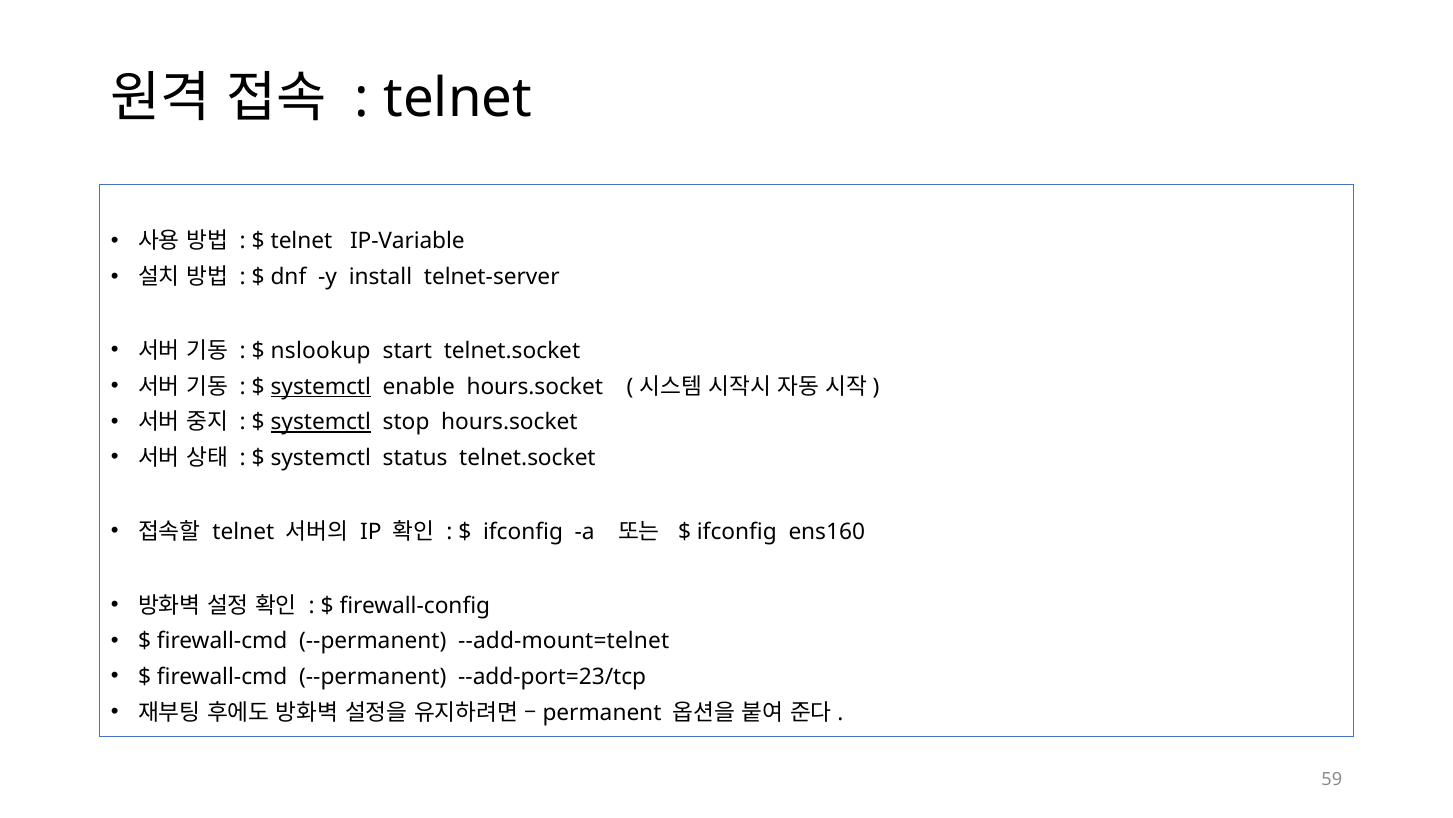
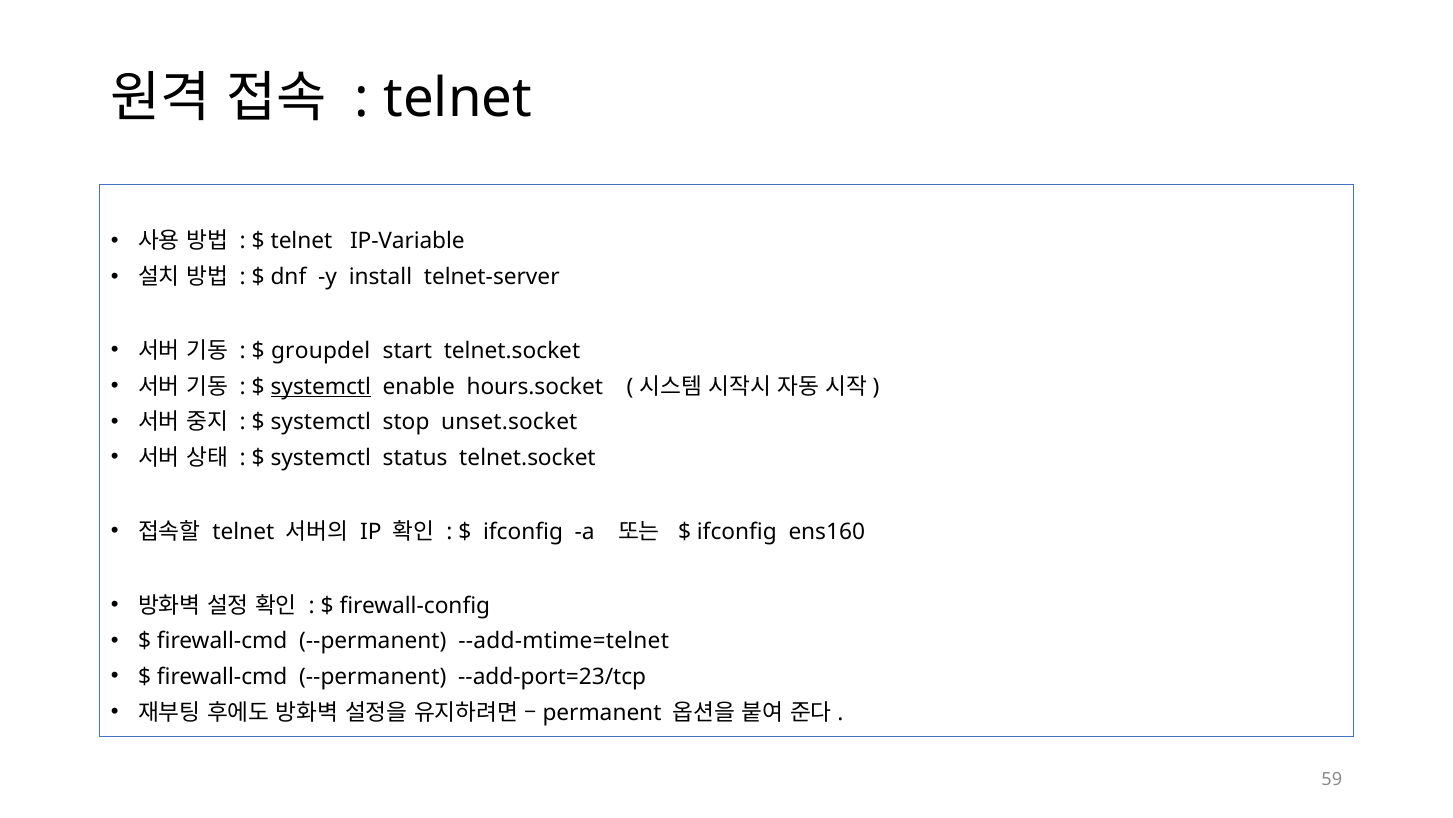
nslookup: nslookup -> groupdel (321, 351)
systemctl underline: present -> none (321, 422)
stop hours.socket: hours.socket -> unset.socket (509, 422)
--add-mount=telnet: --add-mount=telnet -> --add-mtime=telnet (564, 641)
